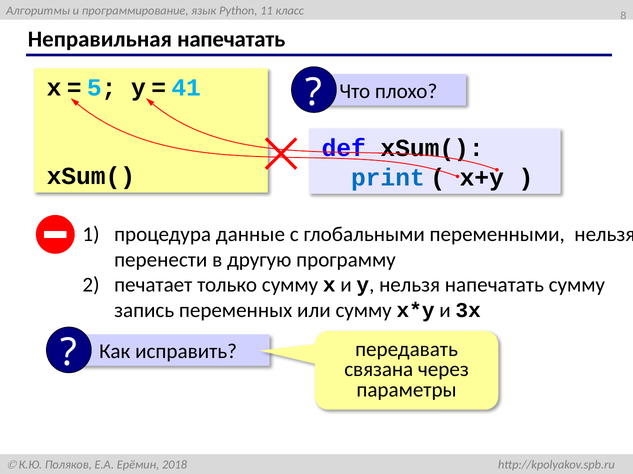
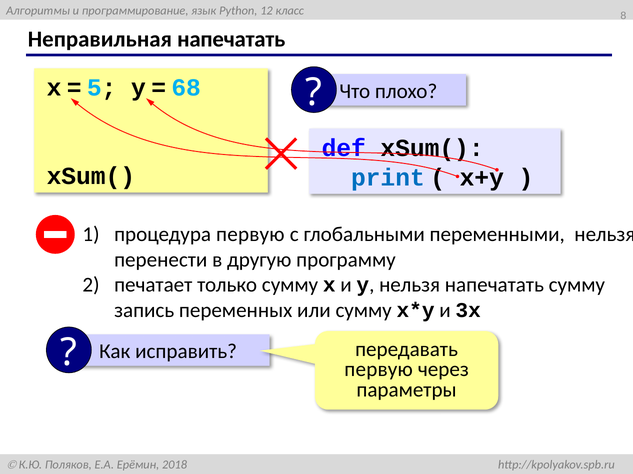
11: 11 -> 12 (266, 11)
41: 41 -> 68 (186, 88)
процедура данные: данные -> первую (250, 235)
связана: связана -> первую (379, 370)
